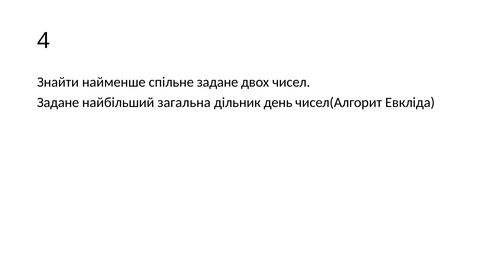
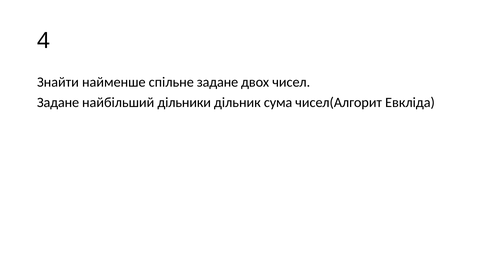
загальна: загальна -> дільники (184, 103)
день: день -> сума (278, 103)
